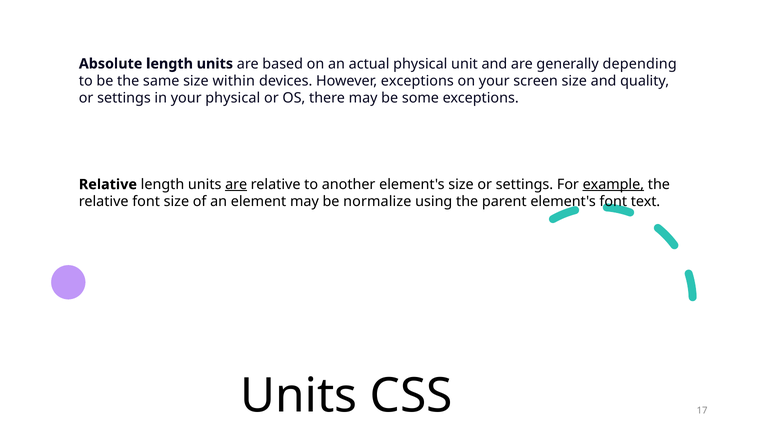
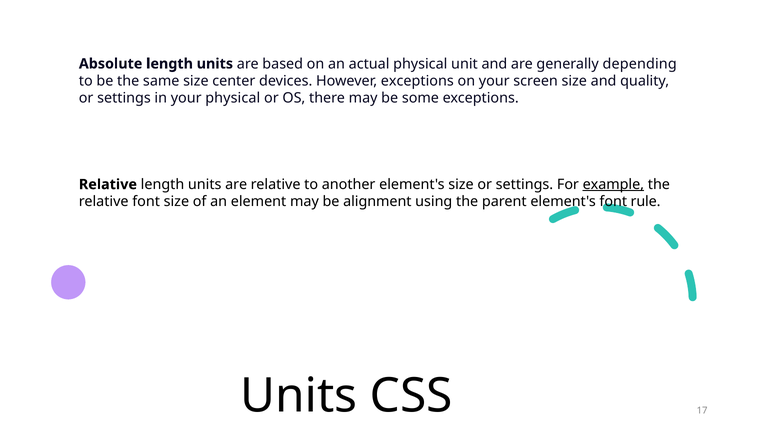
within: within -> center (234, 81)
are underline: present -> none (236, 184)
normalize: normalize -> alignment (377, 202)
text: text -> rule (646, 202)
